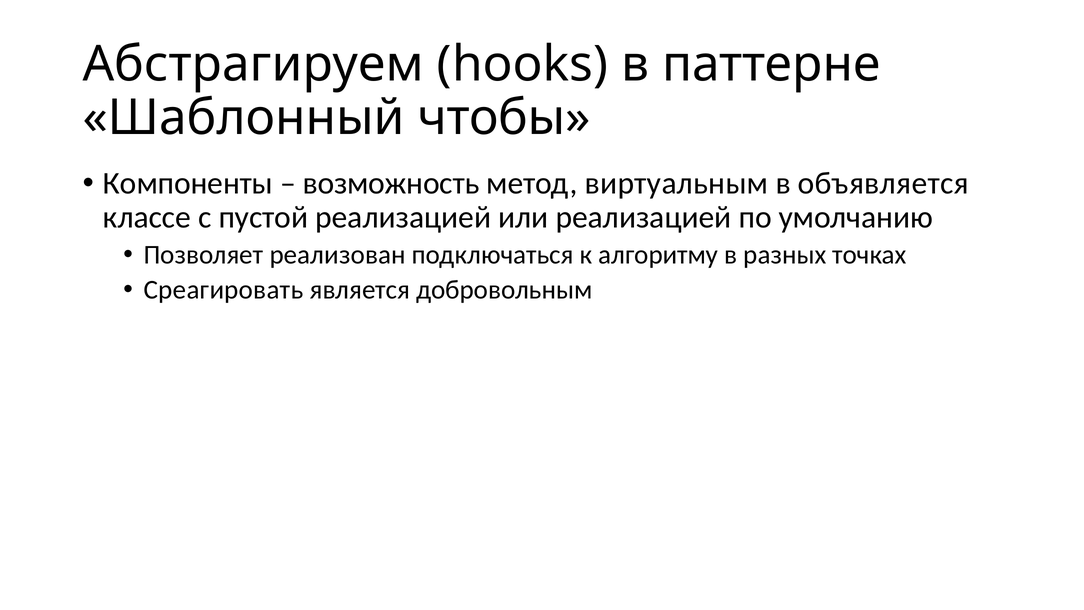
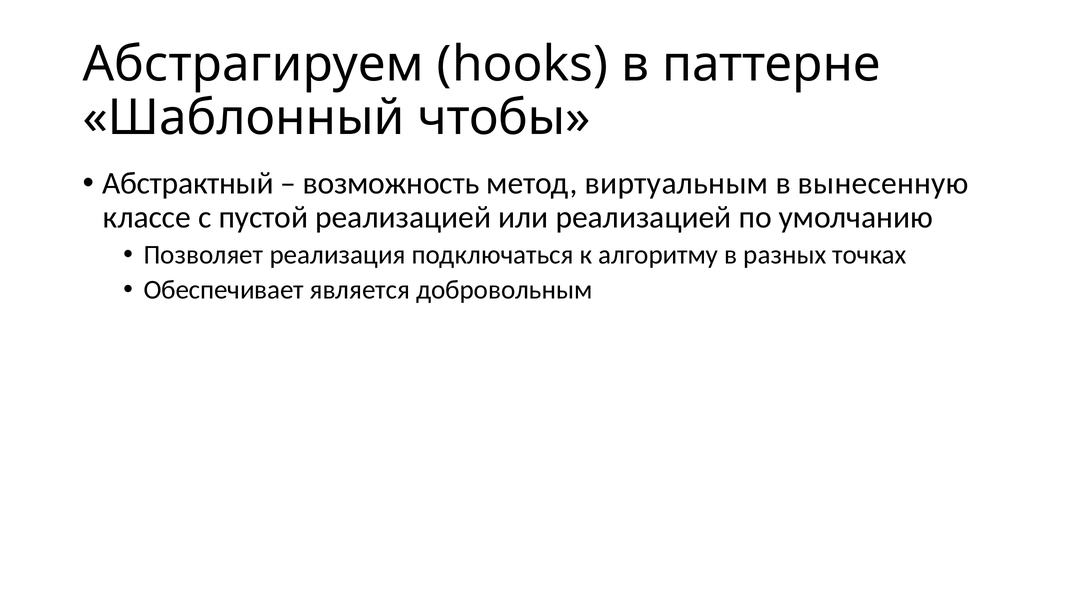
Компоненты: Компоненты -> Абстрактный (188, 183)
объявляется: объявляется -> вынесенную (883, 183)
реализован: реализован -> реализация (338, 255)
Среагировать: Среагировать -> Обеспечивает (224, 290)
